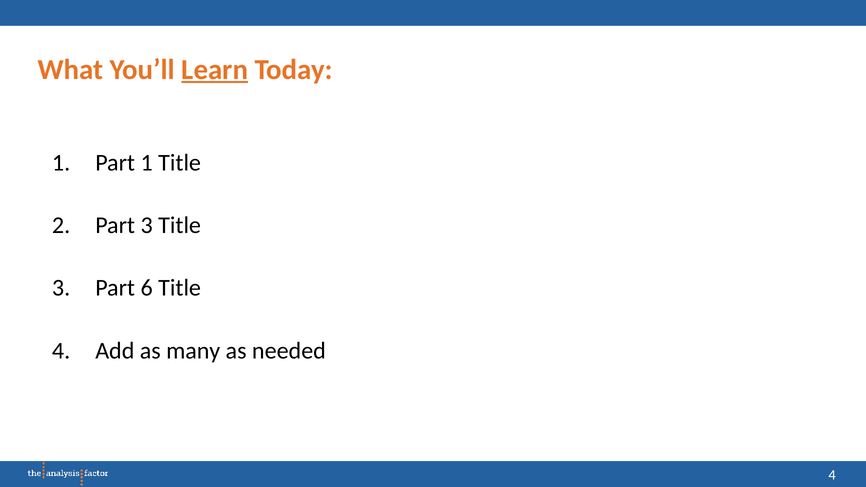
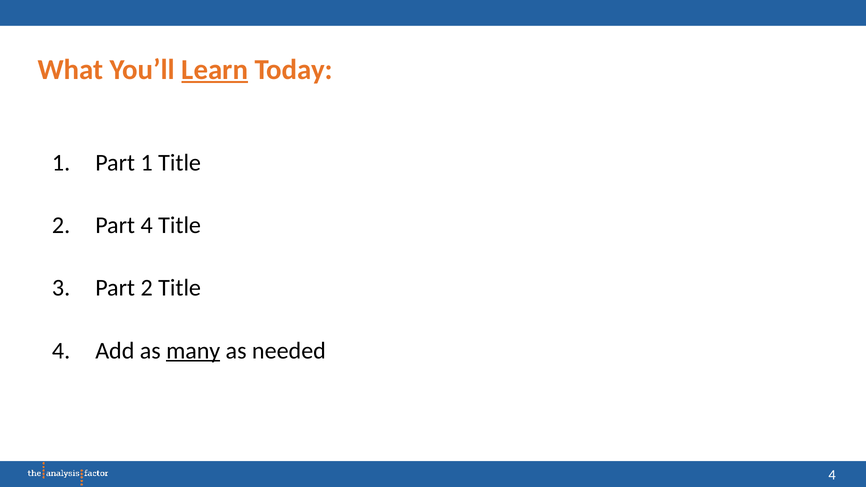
Part 3: 3 -> 4 (147, 226)
Part 6: 6 -> 2 (147, 288)
many underline: none -> present (193, 351)
